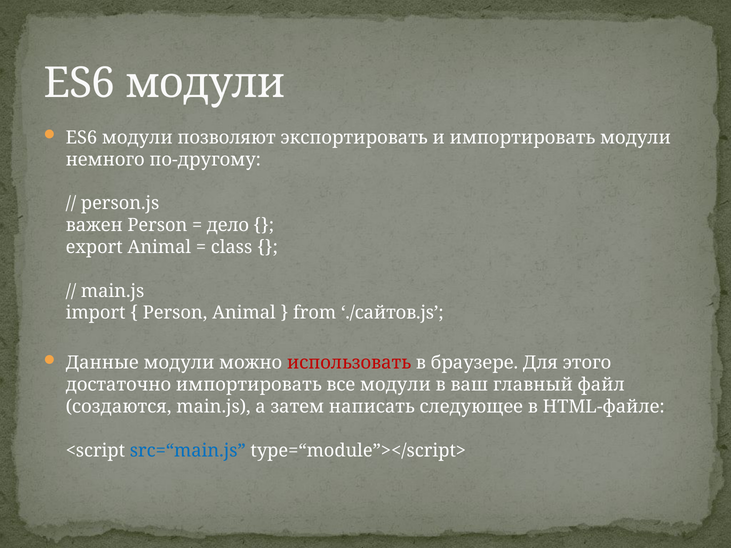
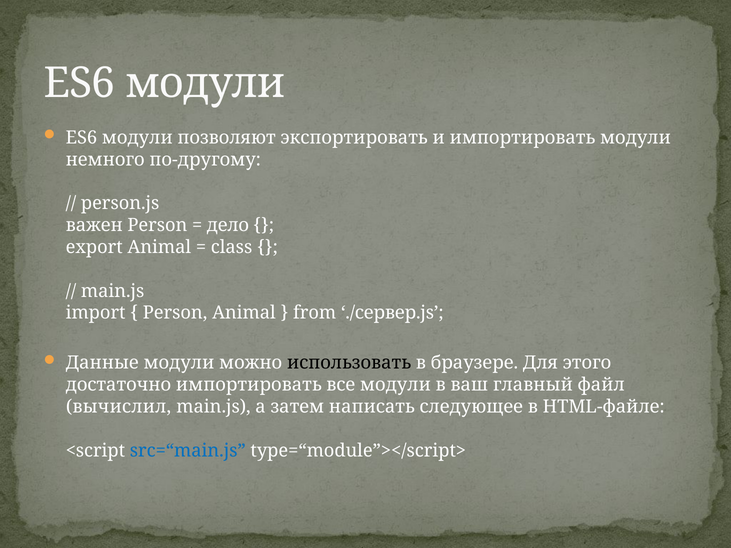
./сайтов.js: ./сайтов.js -> ./сервер.js (392, 313)
использовать colour: red -> black (349, 363)
создаются: создаются -> вычислил (119, 407)
